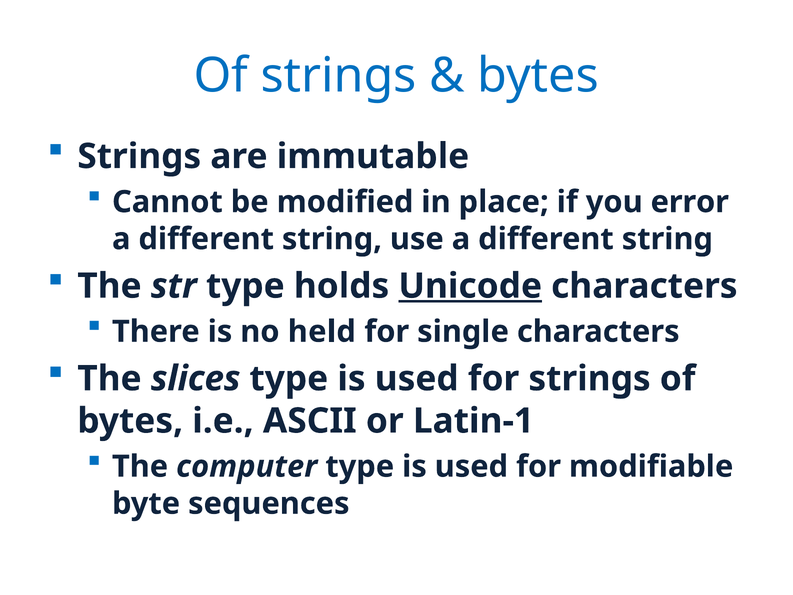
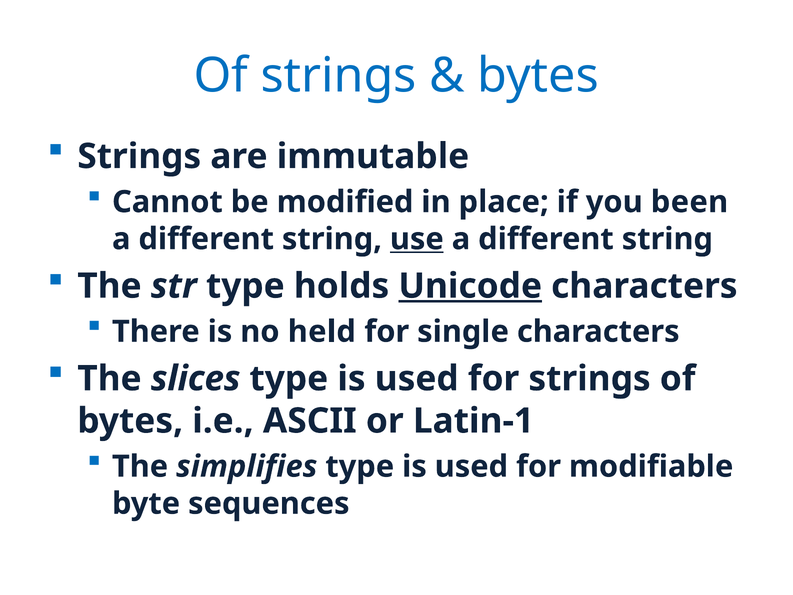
error: error -> been (690, 202)
use underline: none -> present (417, 239)
computer: computer -> simplifies (247, 466)
